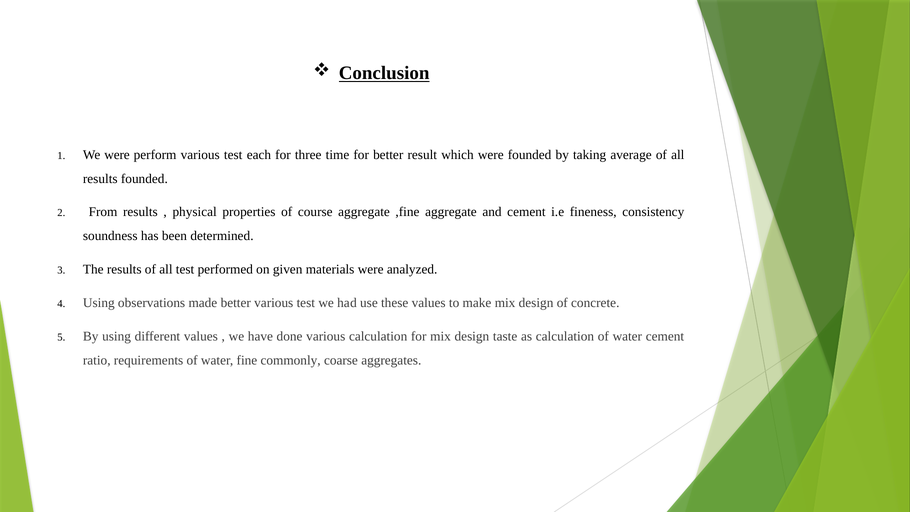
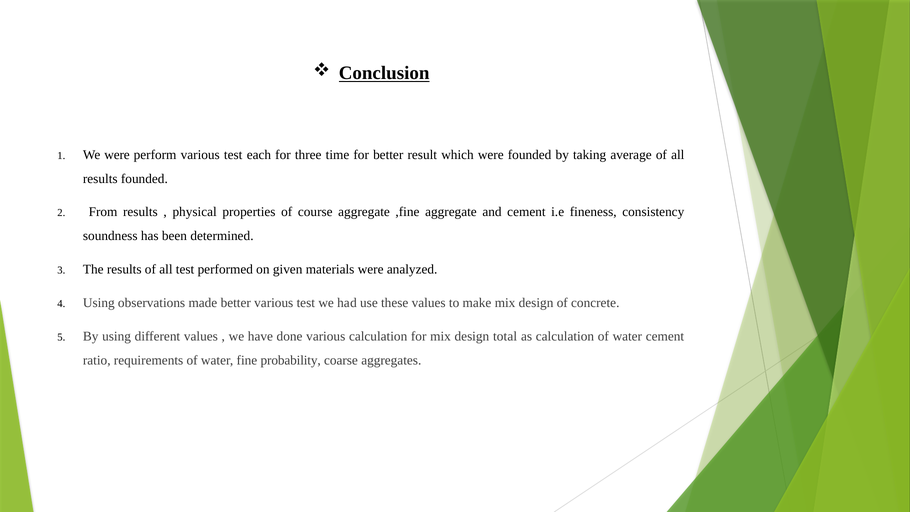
taste: taste -> total (505, 336)
commonly: commonly -> probability (291, 360)
